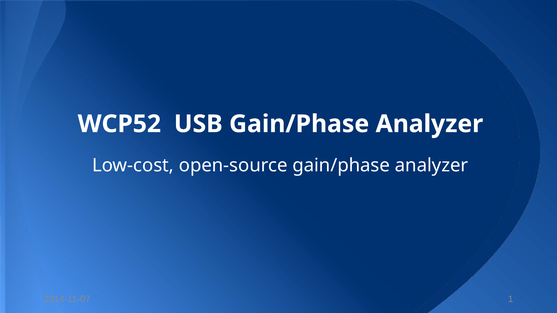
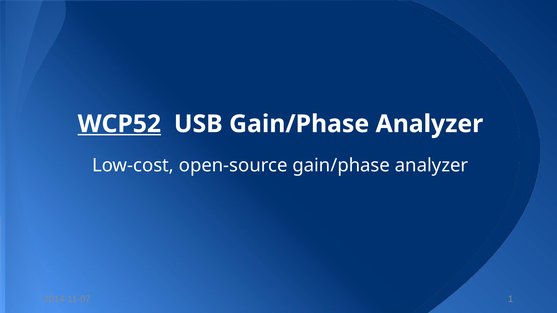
WCP52 underline: none -> present (119, 124)
